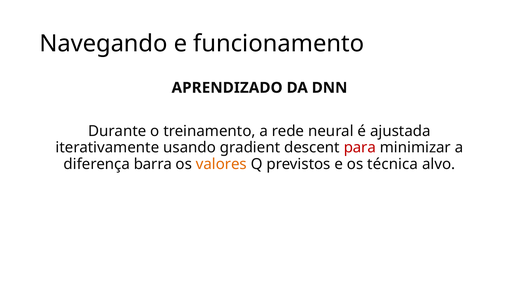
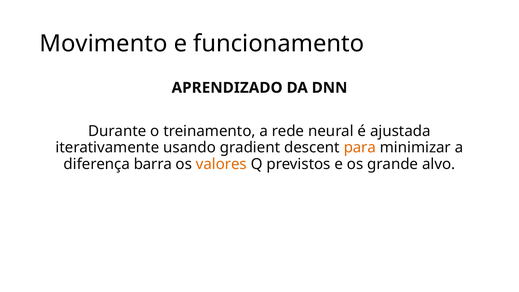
Navegando: Navegando -> Movimento (104, 44)
para colour: red -> orange (360, 148)
técnica: técnica -> grande (393, 164)
